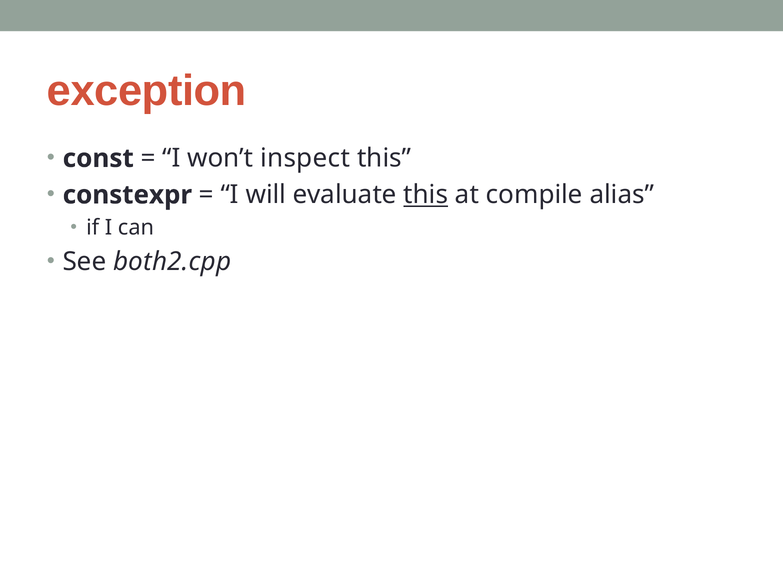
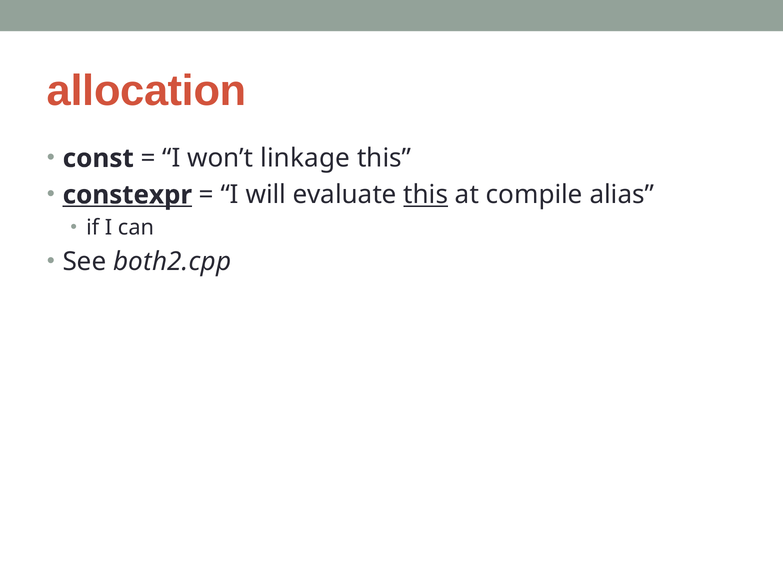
exception: exception -> allocation (147, 91)
inspect: inspect -> linkage (305, 158)
constexpr underline: none -> present (127, 195)
